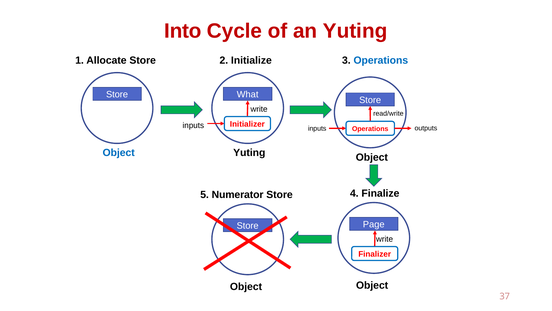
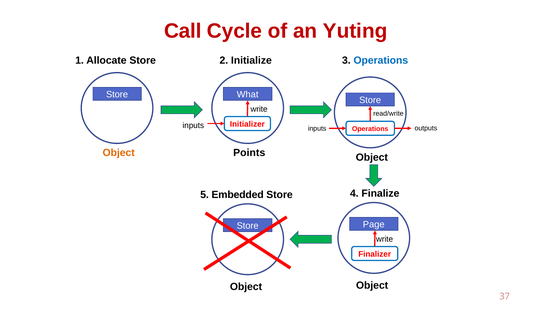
Into: Into -> Call (183, 31)
Object colour: blue -> orange (119, 153)
Yuting: Yuting -> Points (249, 153)
Numerator: Numerator -> Embedded (238, 194)
